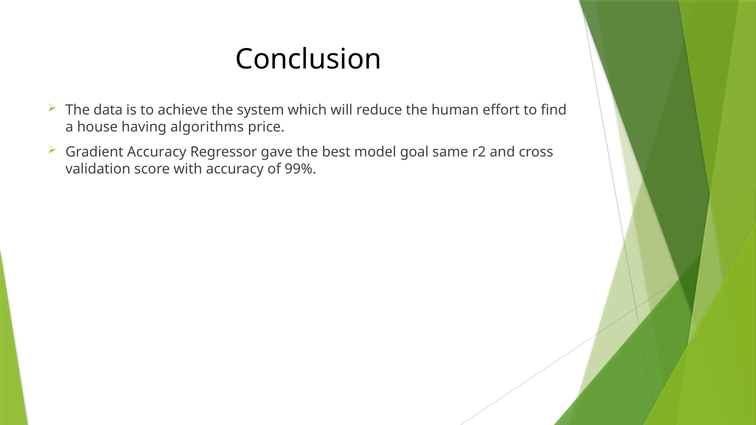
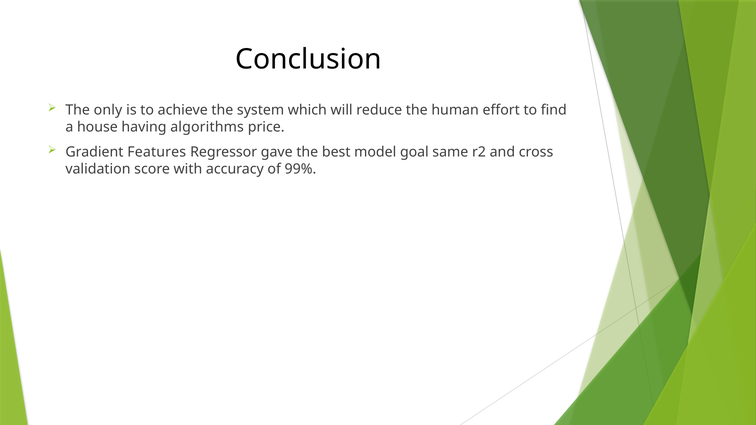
data: data -> only (108, 110)
Gradient Accuracy: Accuracy -> Features (157, 152)
